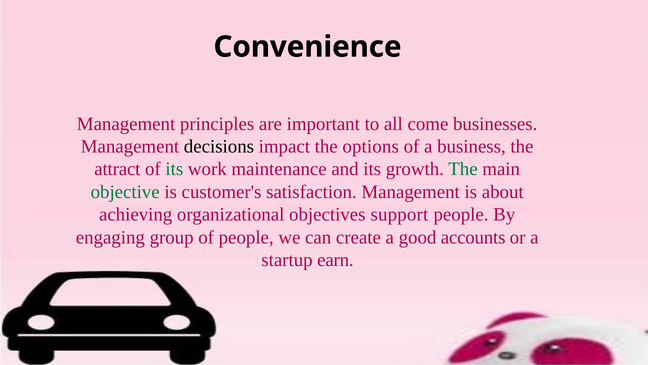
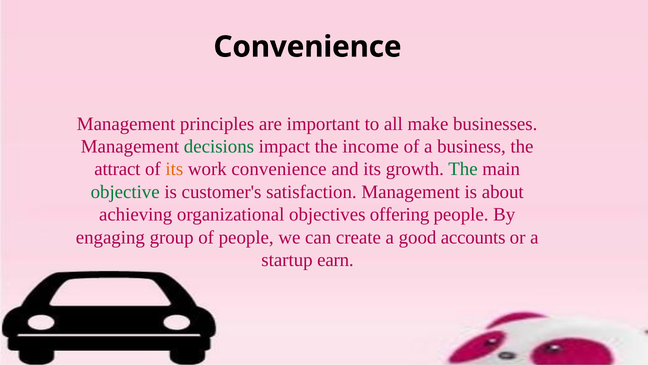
come: come -> make (428, 124)
decisions colour: black -> green (219, 146)
options: options -> income (371, 146)
its colour: green -> orange (174, 169)
work maintenance: maintenance -> convenience (279, 169)
support: support -> offering (400, 214)
